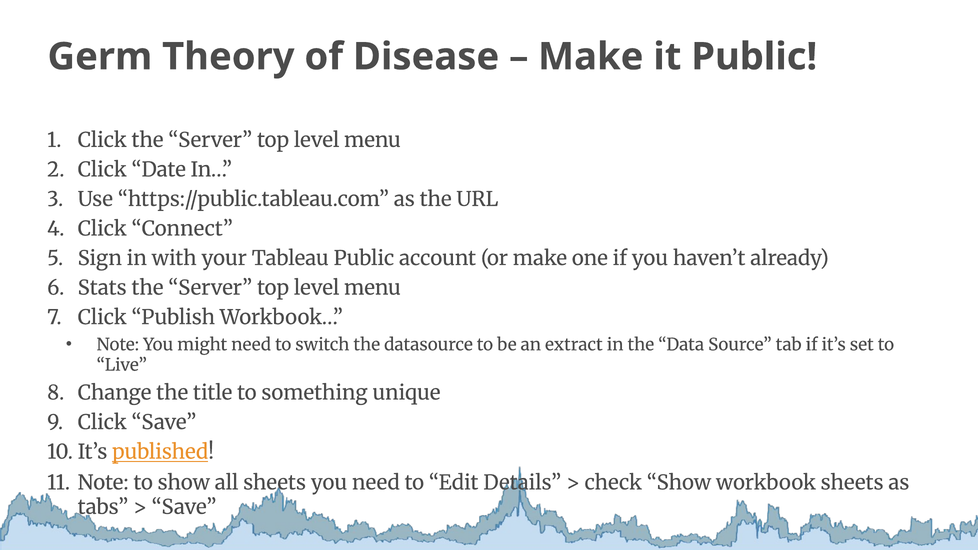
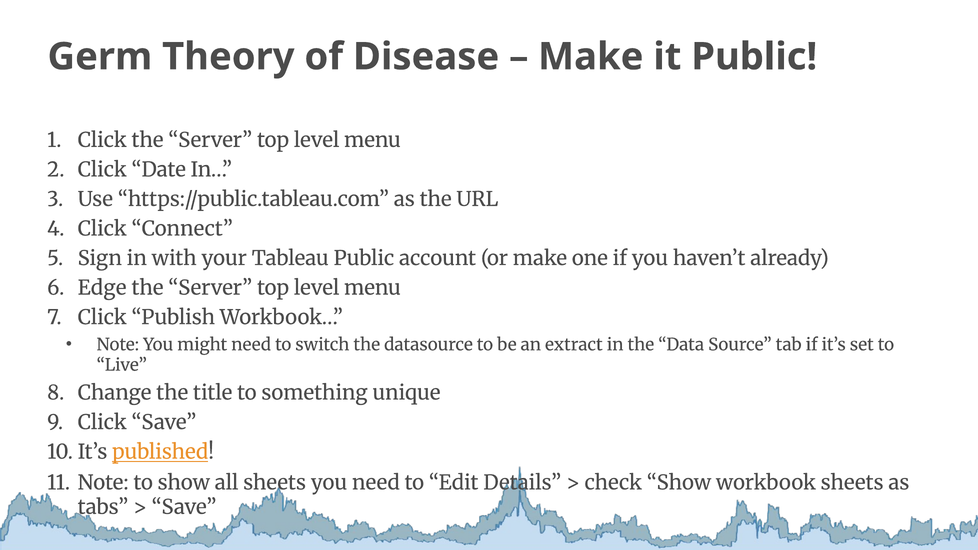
Stats: Stats -> Edge (102, 288)
